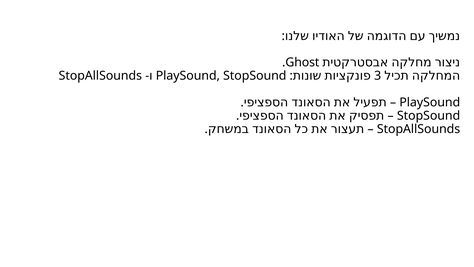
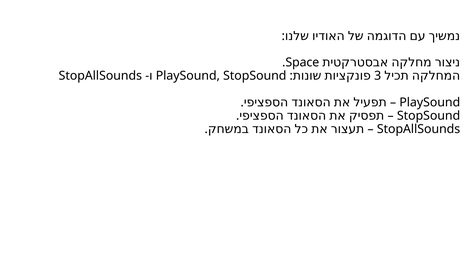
Ghost: Ghost -> Space (302, 62)
